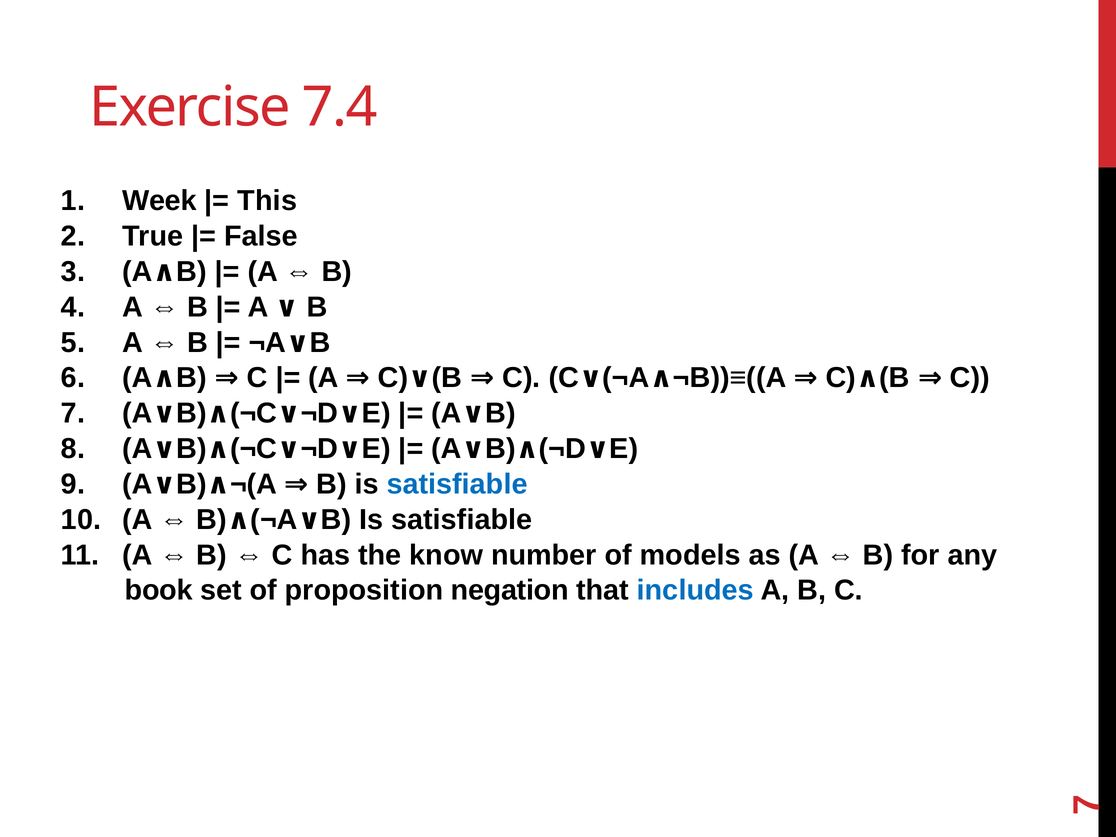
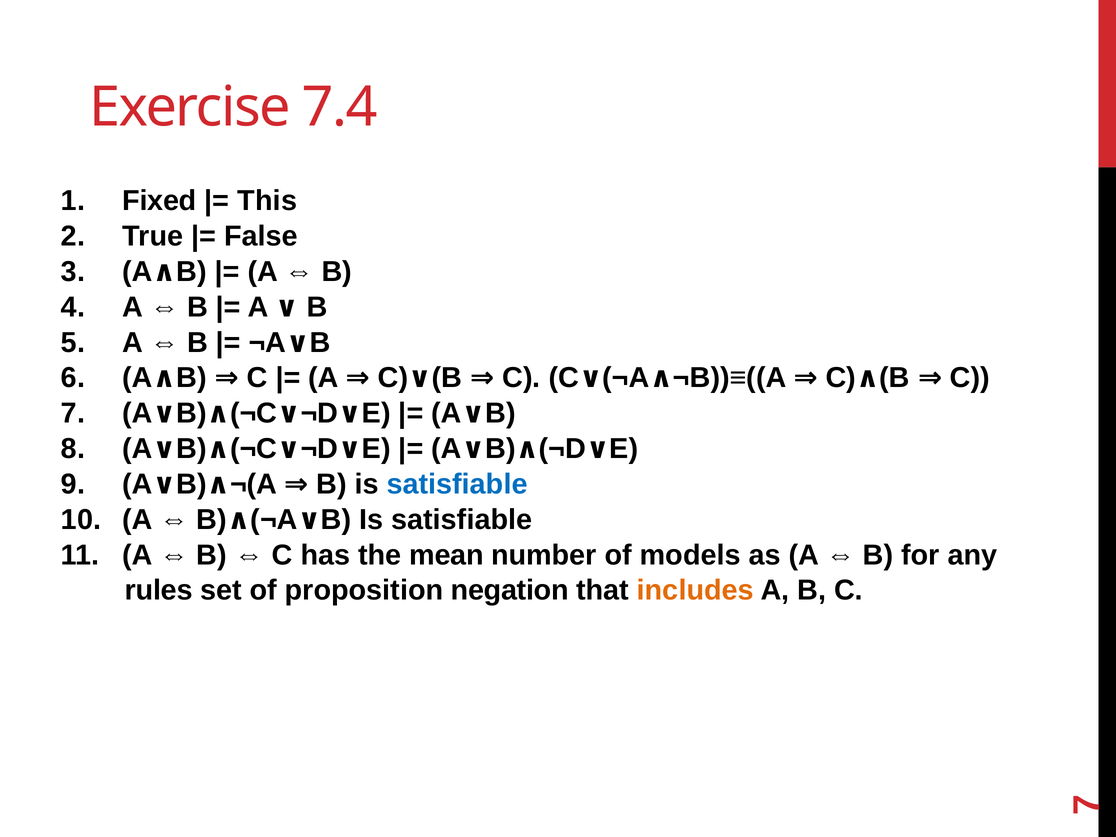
Week: Week -> Fixed (159, 201)
know: know -> mean (446, 555)
book: book -> rules (159, 590)
includes colour: blue -> orange (695, 590)
